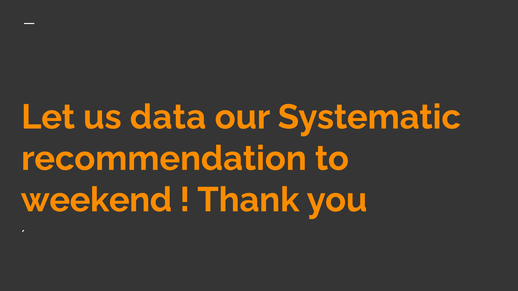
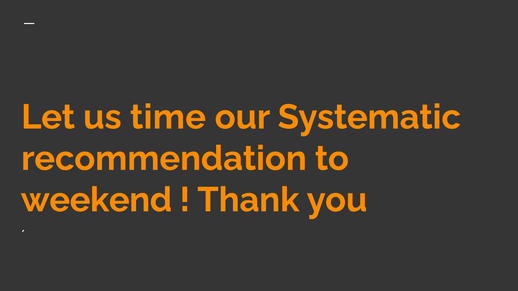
data: data -> time (168, 117)
